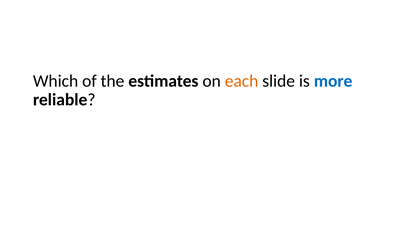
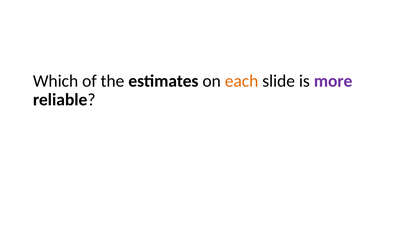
more colour: blue -> purple (333, 81)
